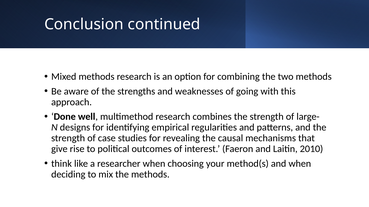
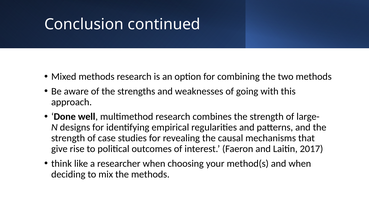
2010: 2010 -> 2017 (311, 149)
